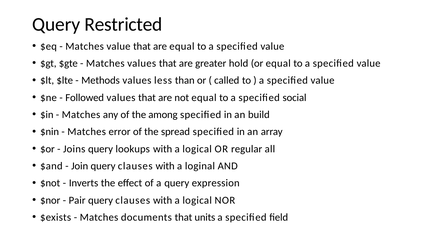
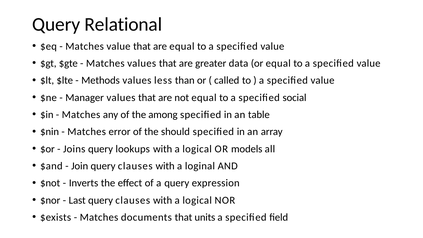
Restricted: Restricted -> Relational (123, 24)
hold: hold -> data (239, 63)
Followed: Followed -> Manager (85, 98)
build: build -> table (259, 115)
spread: spread -> should (175, 132)
regular: regular -> models (247, 149)
Pair: Pair -> Last (77, 200)
